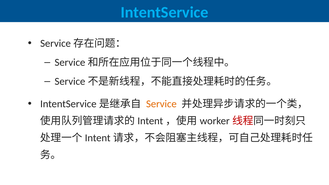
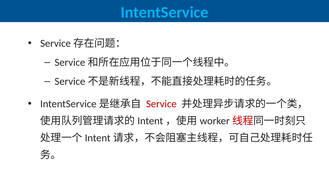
Service colour: orange -> red (161, 104)
